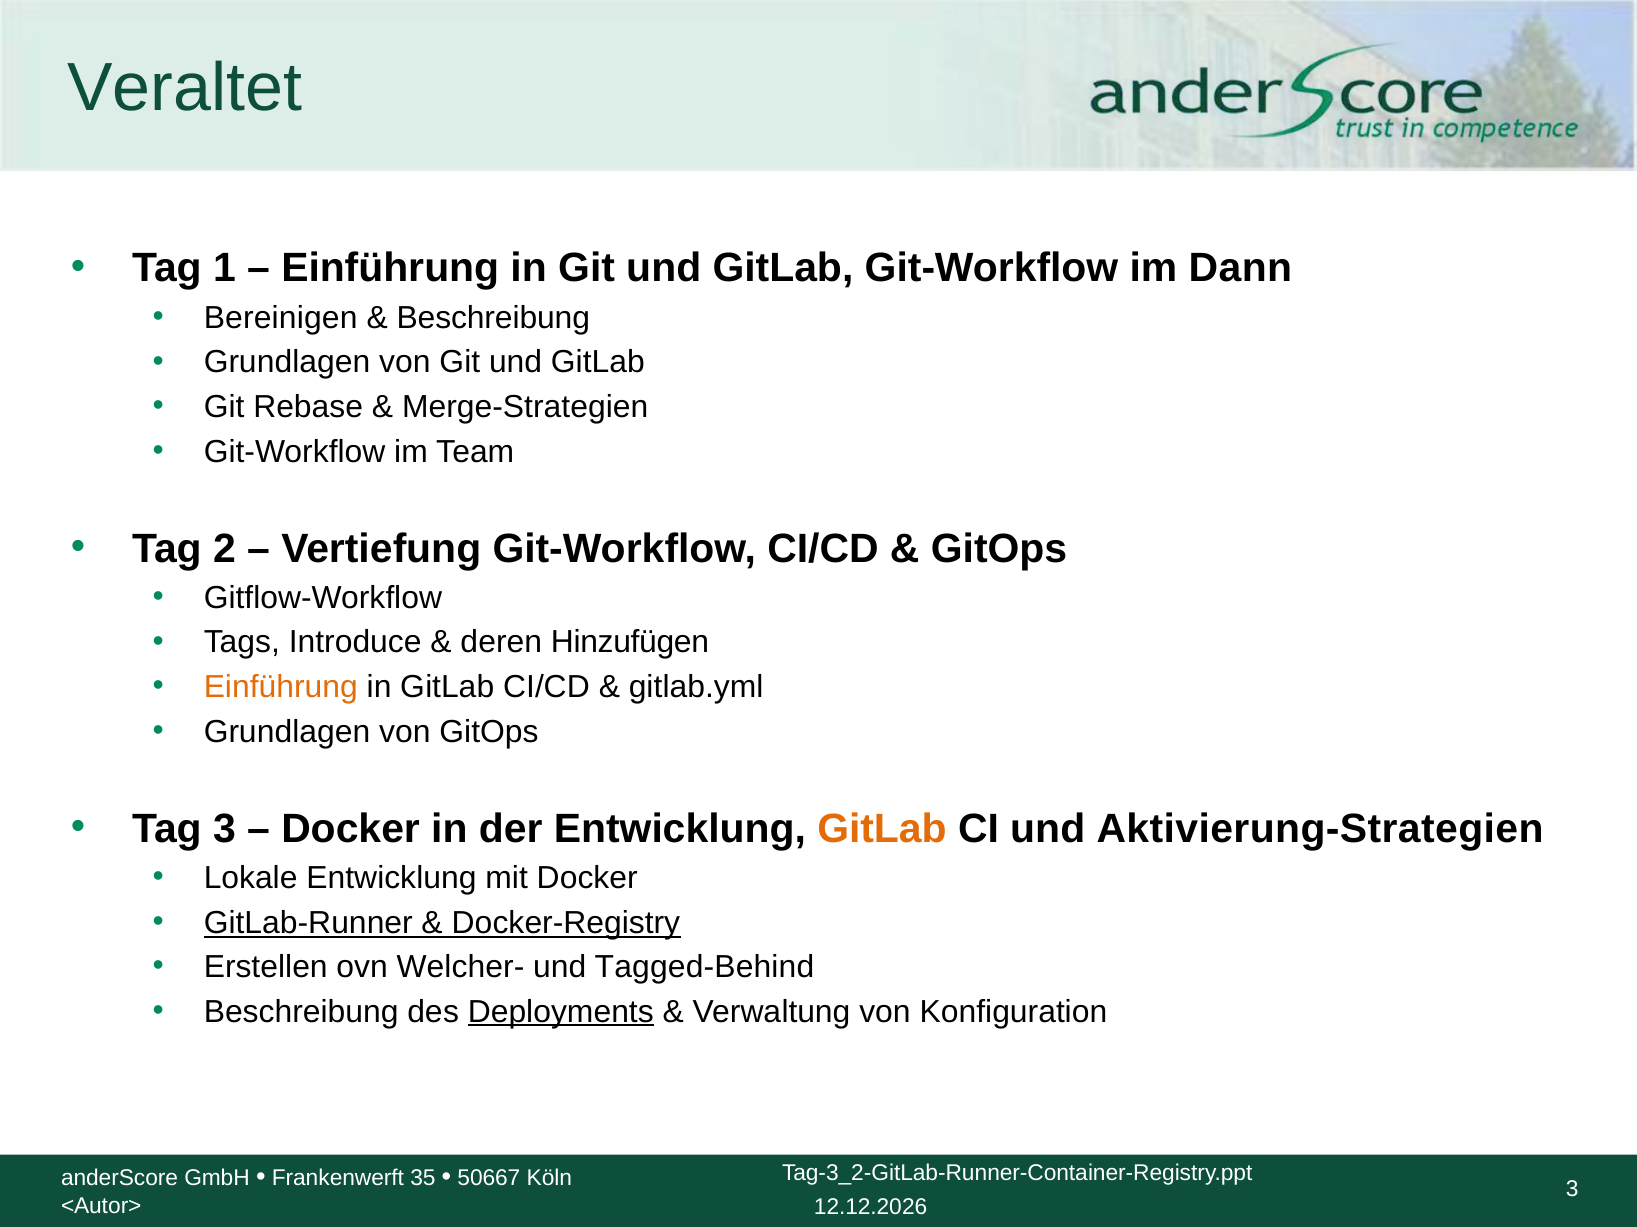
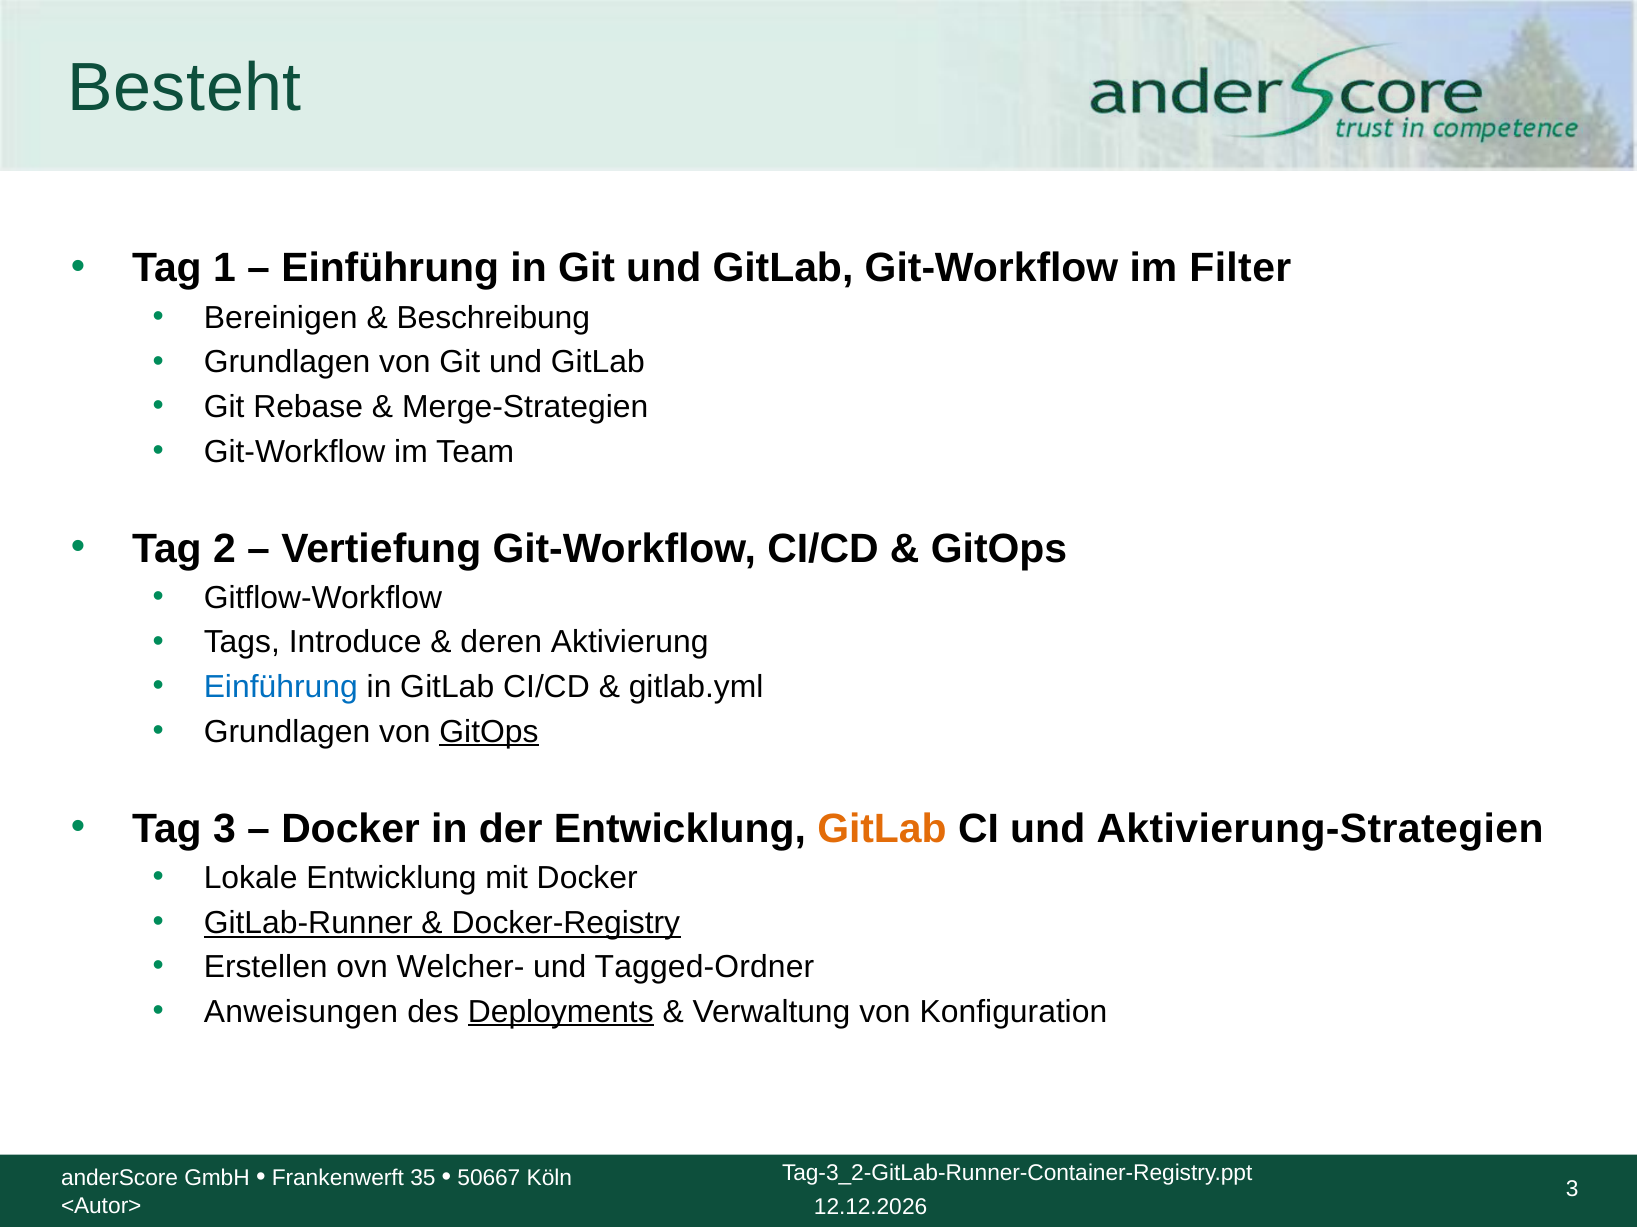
Veraltet: Veraltet -> Besteht (185, 88)
Dann: Dann -> Filter (1240, 269)
Hinzufügen: Hinzufügen -> Aktivierung (630, 643)
Einführung colour: orange -> blue (281, 687)
GitOps underline: none -> present (489, 732)
Tagged-Behind: Tagged-Behind -> Tagged-Ordner (705, 968)
Beschreibung: Beschreibung -> Anweisungen (301, 1012)
